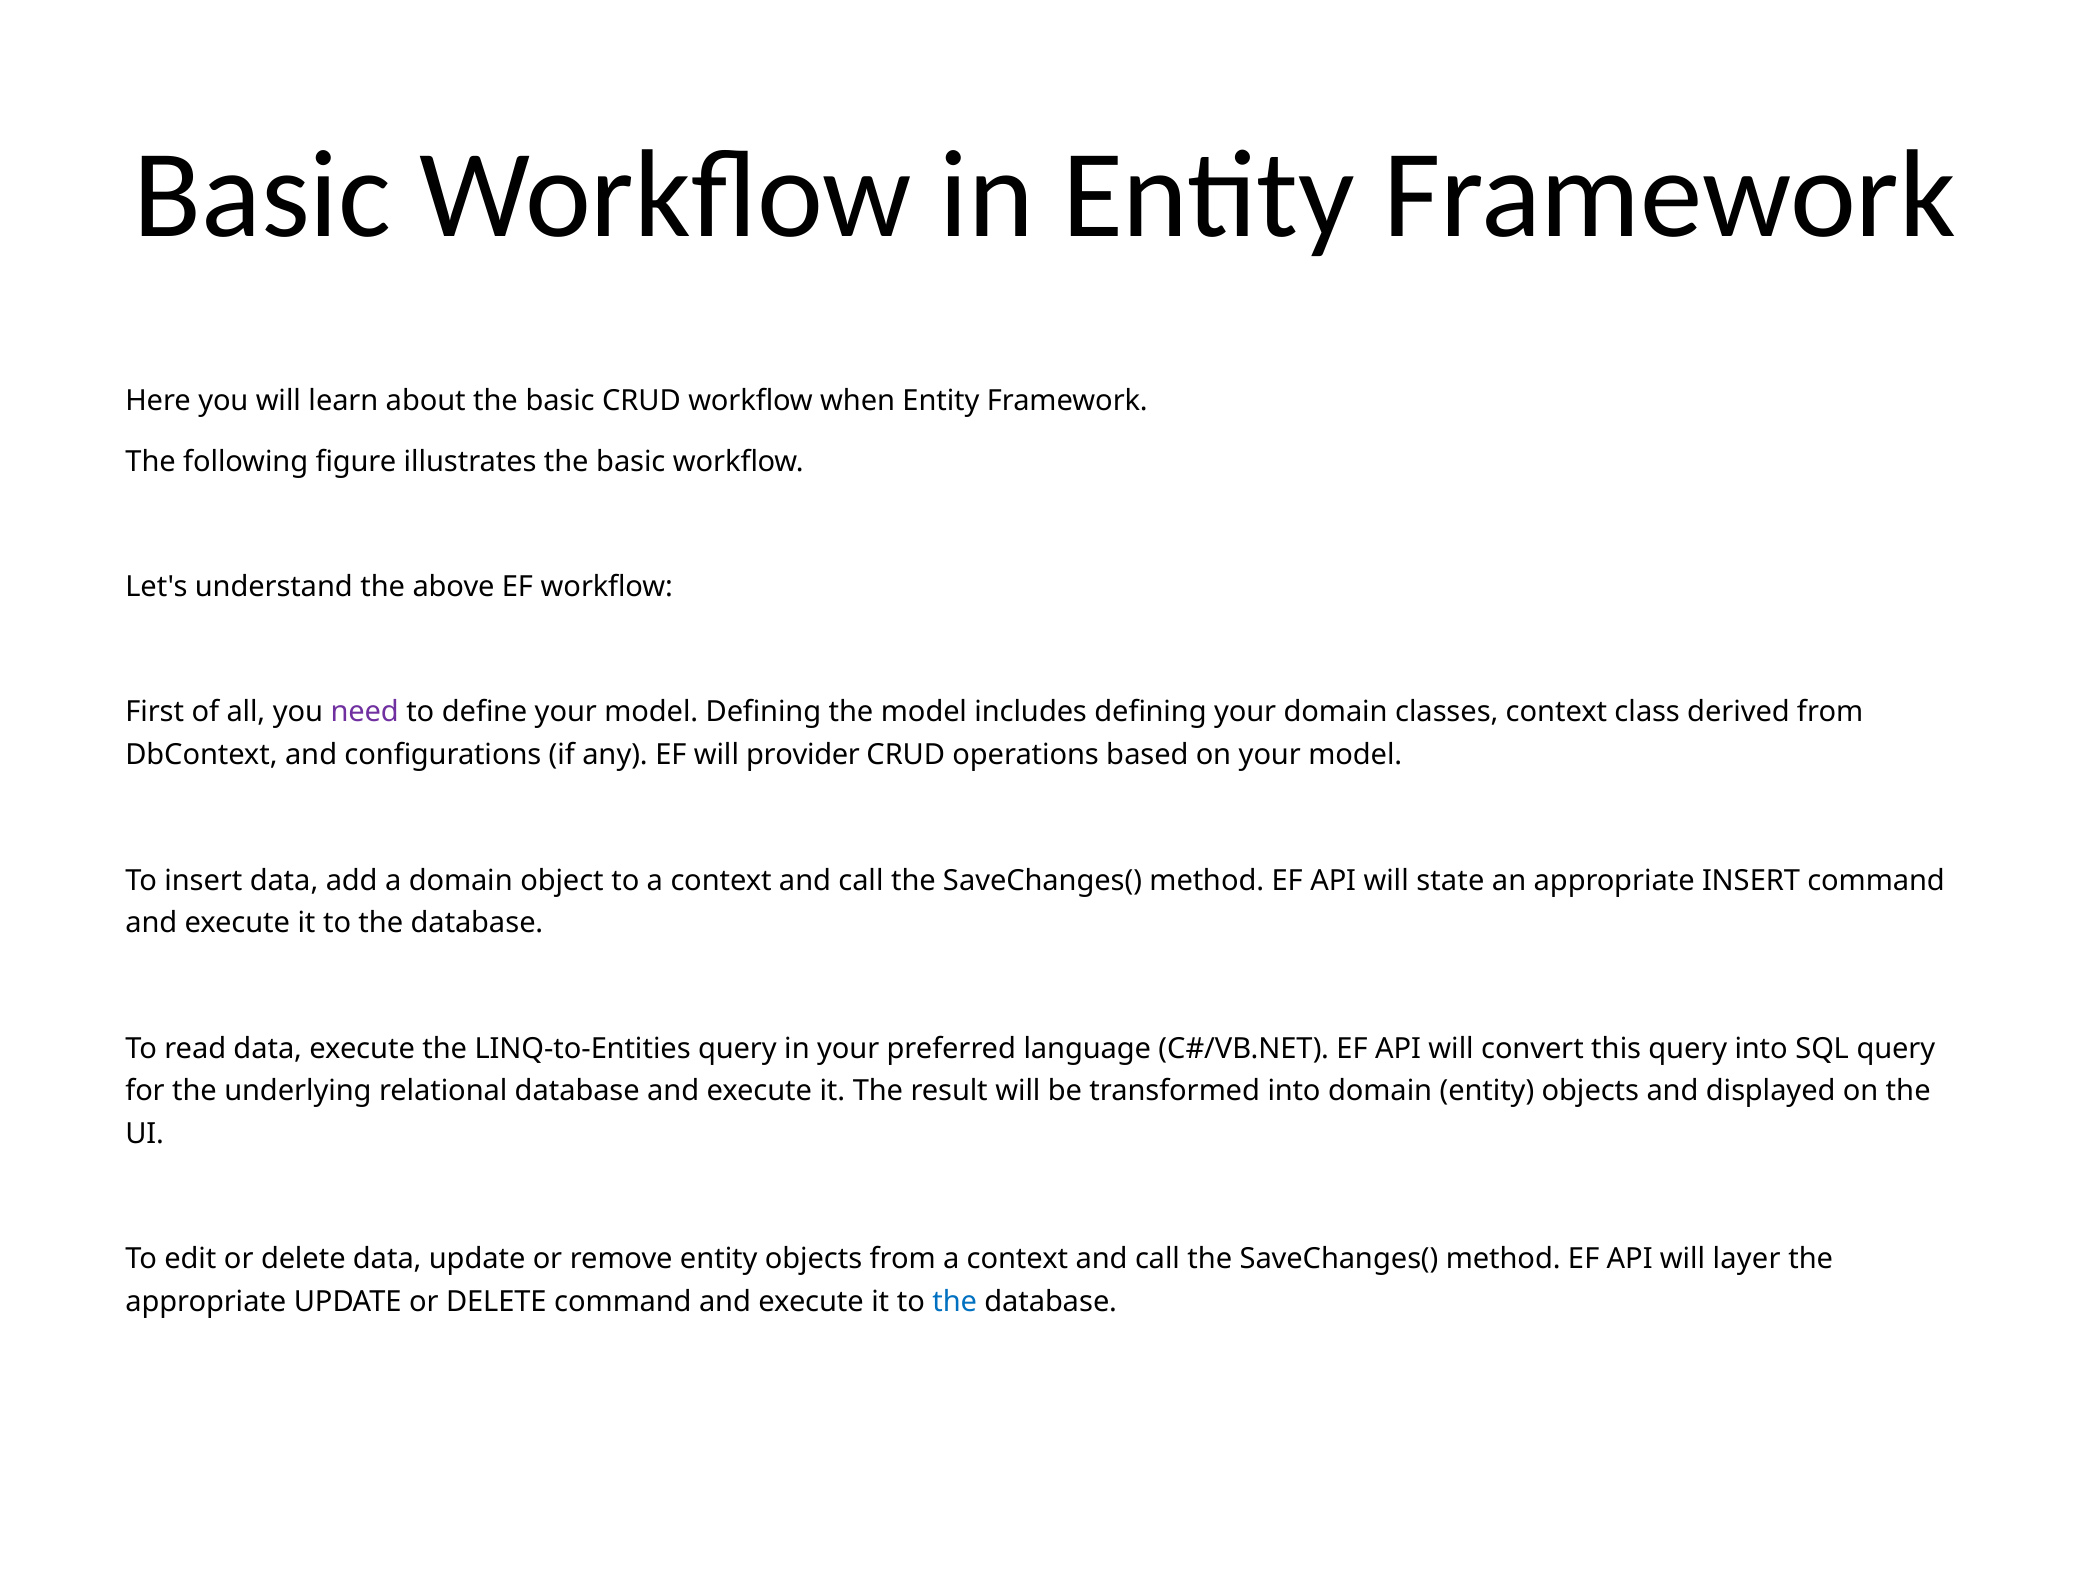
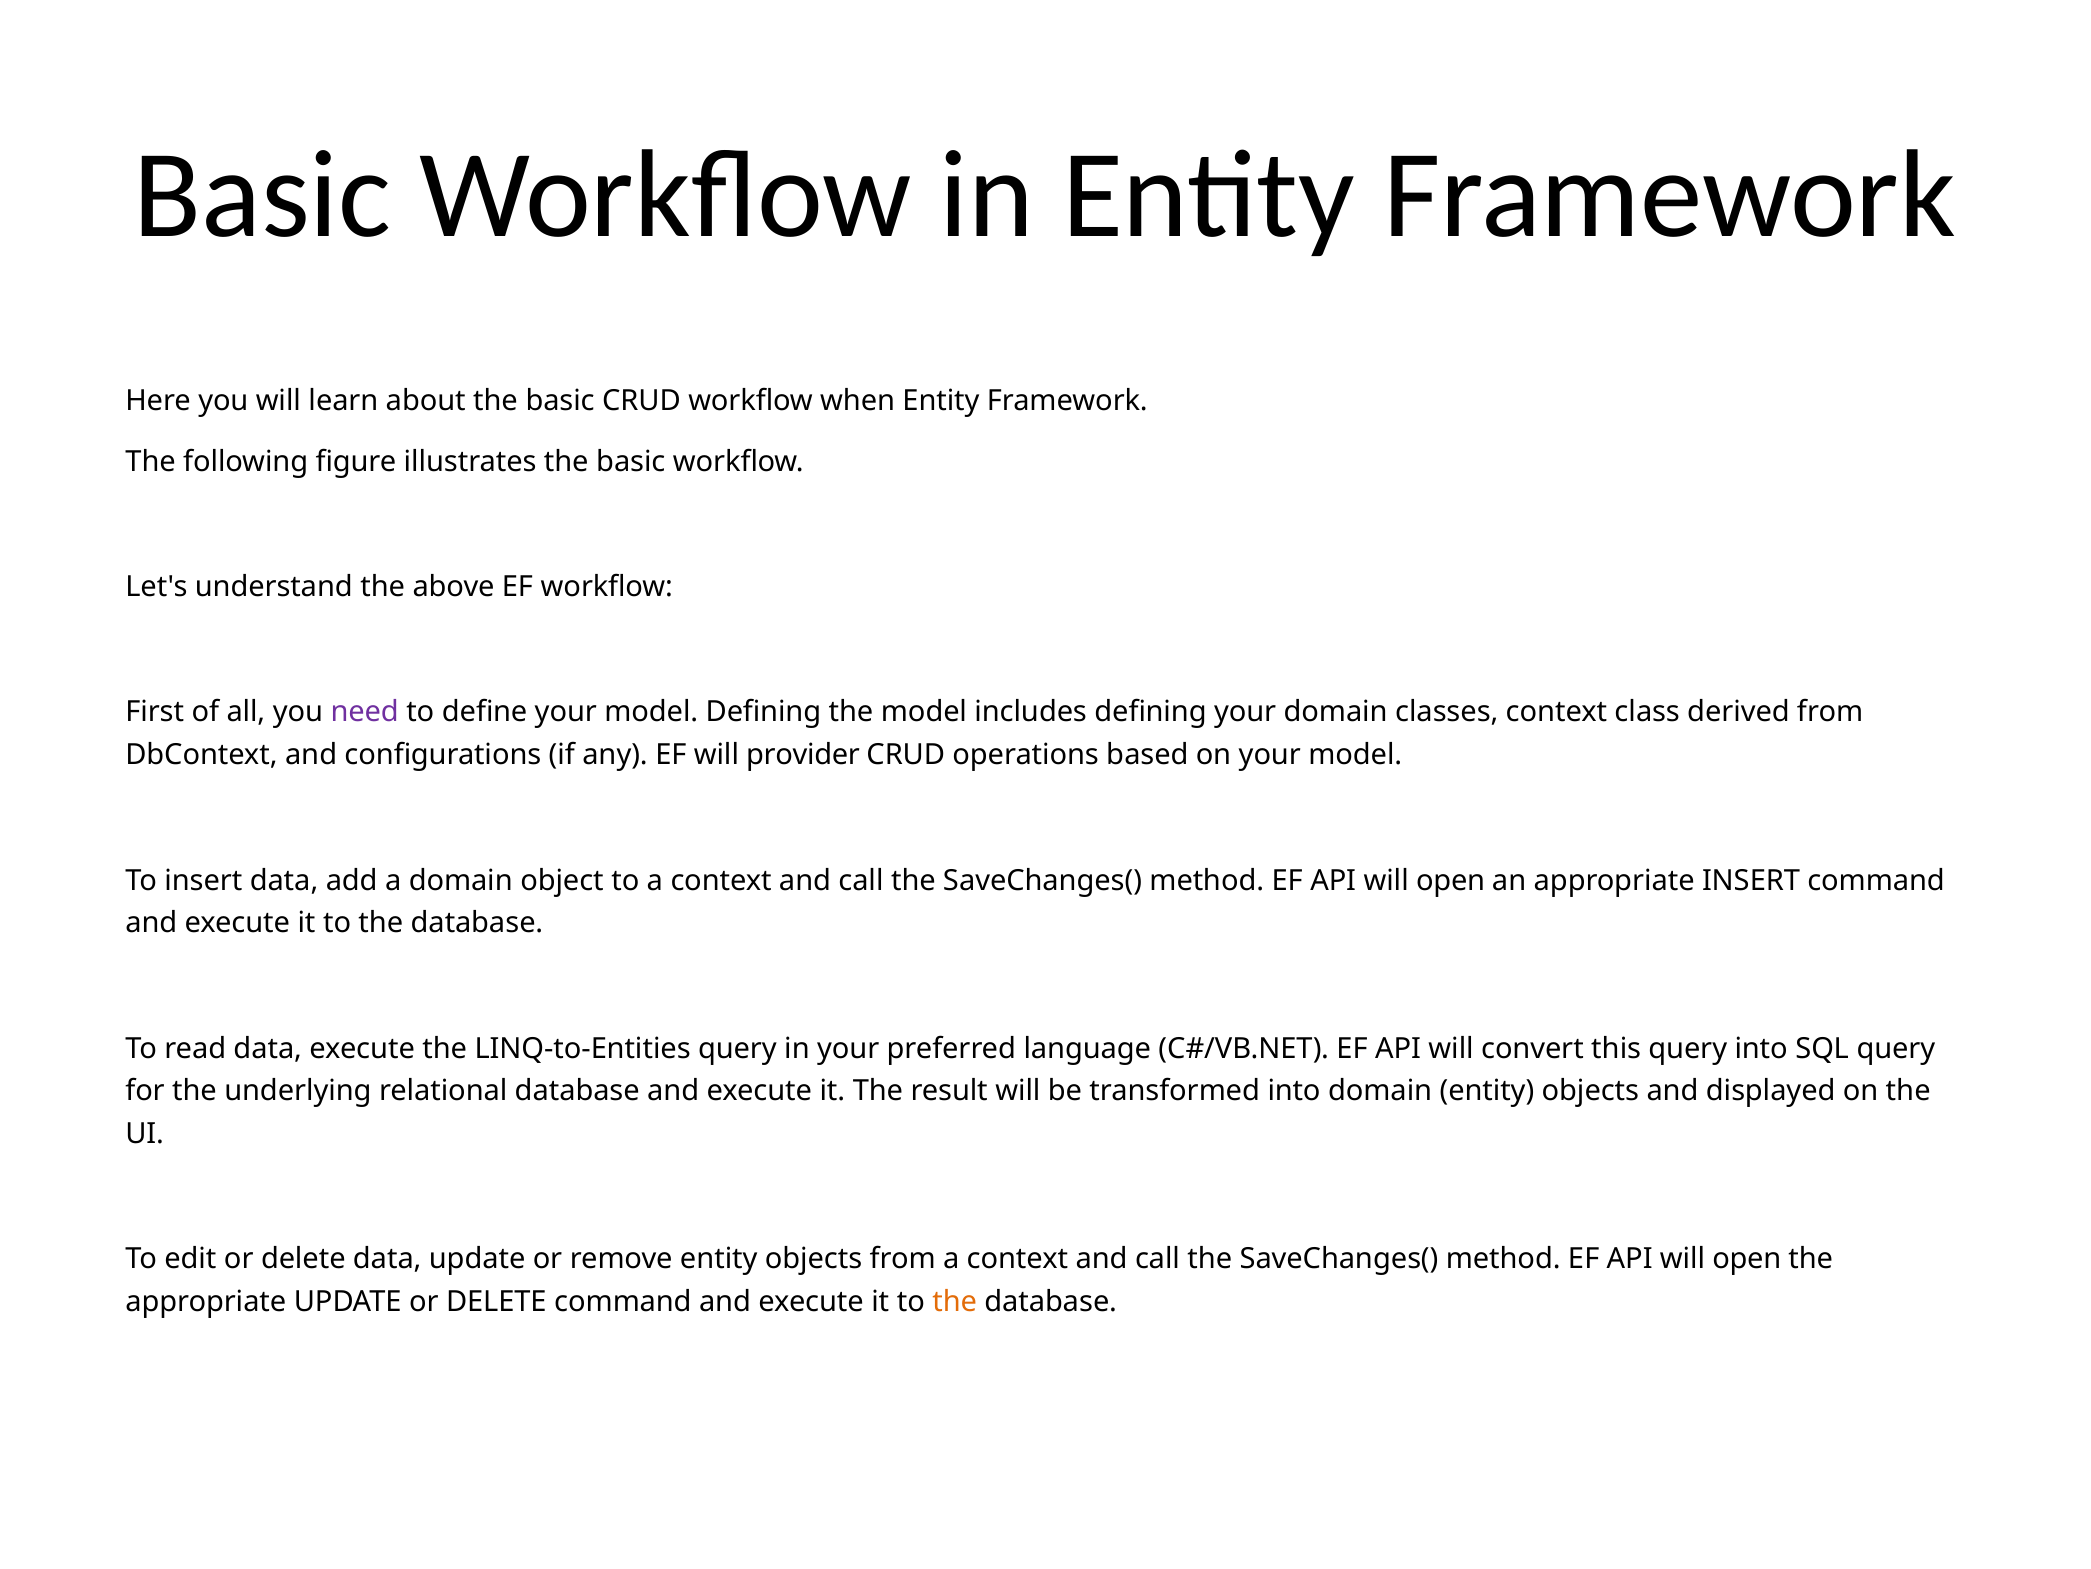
state: state -> open (1451, 880)
layer: layer -> open (1747, 1258)
the colour: blue -> orange (955, 1301)
